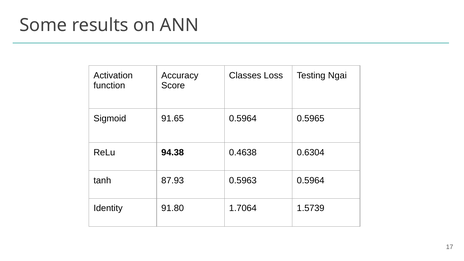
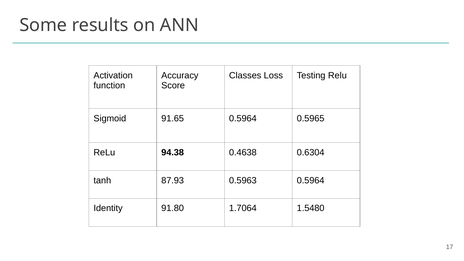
Testing Ngai: Ngai -> Relu (337, 75)
1.5739: 1.5739 -> 1.5480 (311, 208)
